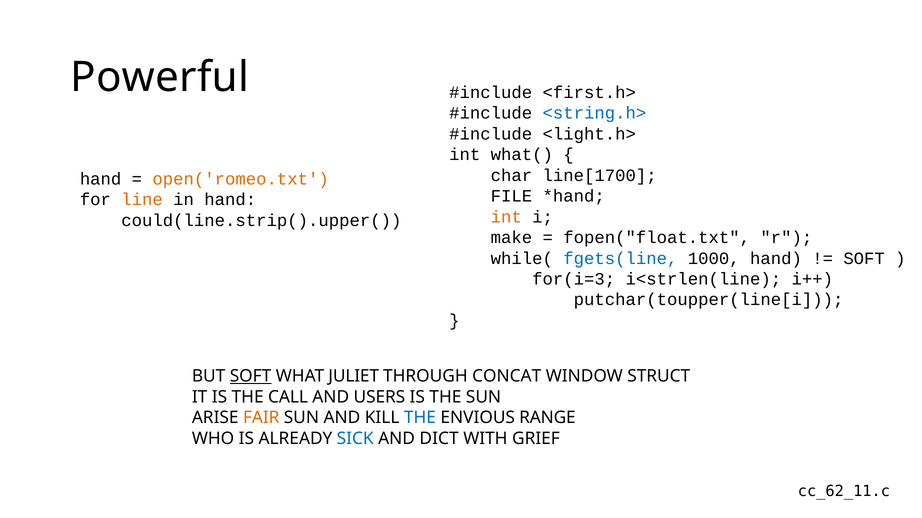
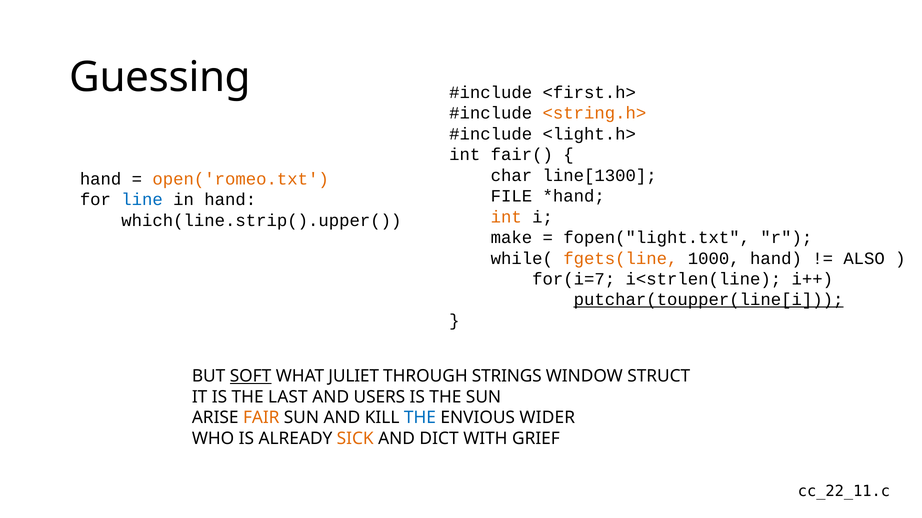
Powerful: Powerful -> Guessing (160, 77)
<string.h> colour: blue -> orange (594, 113)
what(: what( -> fair( (522, 155)
line[1700: line[1700 -> line[1300 (600, 176)
line colour: orange -> blue (142, 200)
could(line.strip().upper(: could(line.strip().upper( -> which(line.strip().upper( (261, 221)
fopen("float.txt: fopen("float.txt -> fopen("light.txt (657, 238)
fgets(line colour: blue -> orange (620, 259)
SOFT: SOFT -> ALSO (864, 259)
for(i=3: for(i=3 -> for(i=7 (574, 279)
putchar(toupper(line[i underline: none -> present (709, 300)
CONCAT: CONCAT -> STRINGS (507, 377)
CALL: CALL -> LAST (288, 397)
RANGE: RANGE -> WIDER (547, 418)
SICK colour: blue -> orange (355, 439)
cc_62_11.c: cc_62_11.c -> cc_22_11.c (844, 492)
